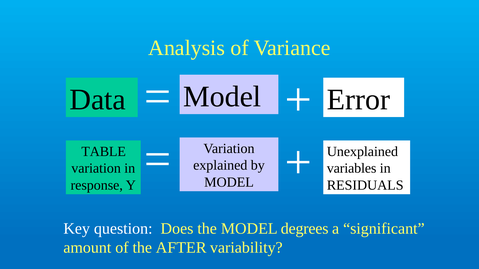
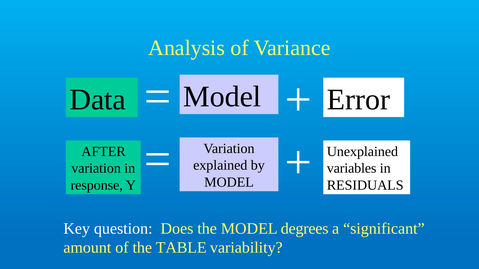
TABLE: TABLE -> AFTER (104, 152)
AFTER: AFTER -> TABLE (181, 248)
